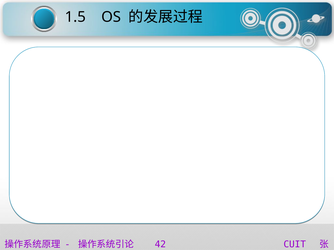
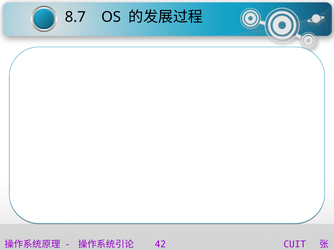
1.5: 1.5 -> 8.7 (75, 17)
